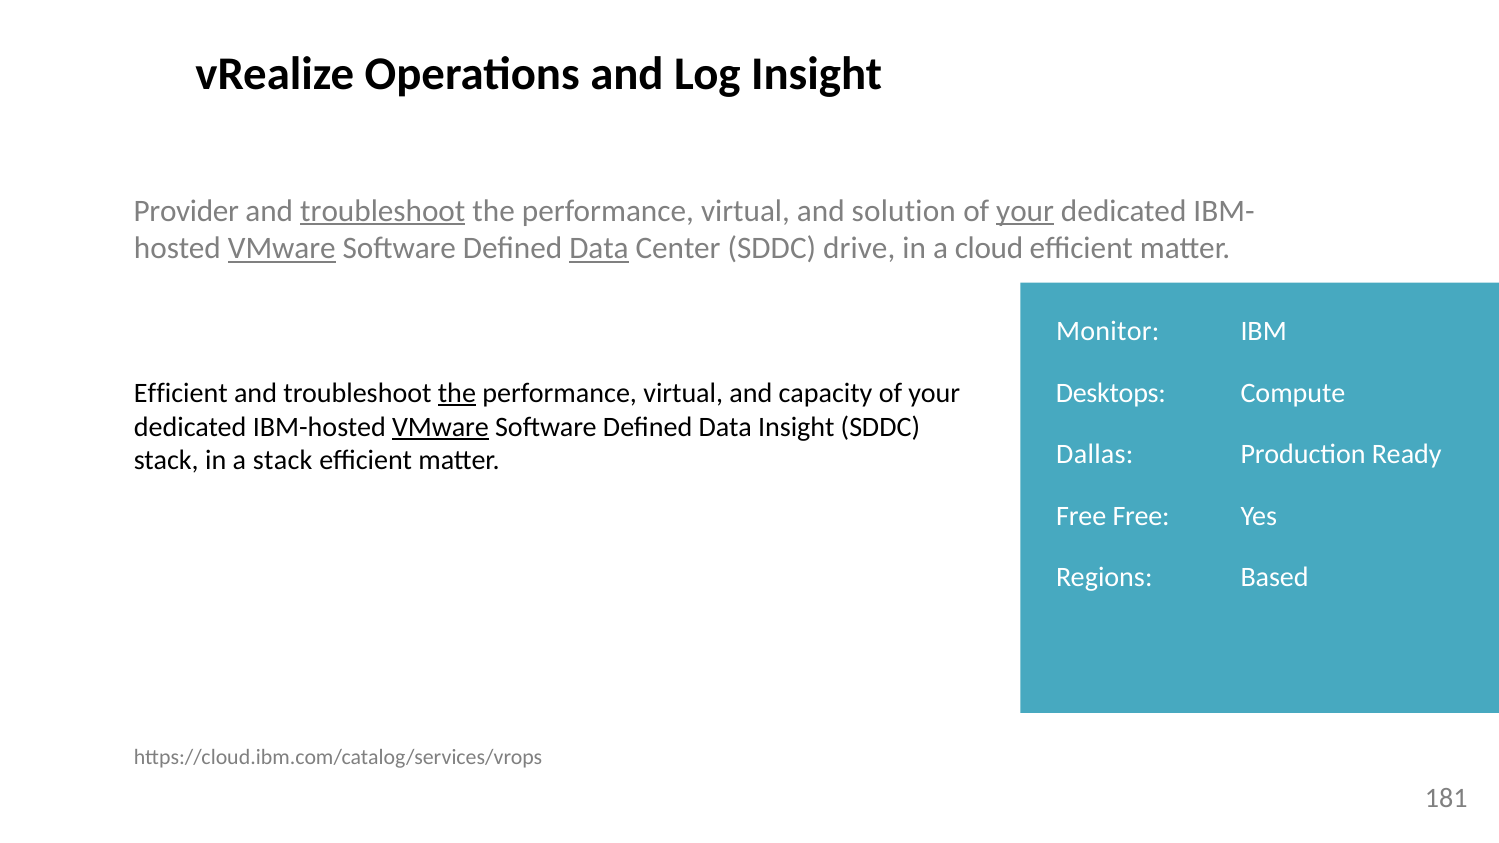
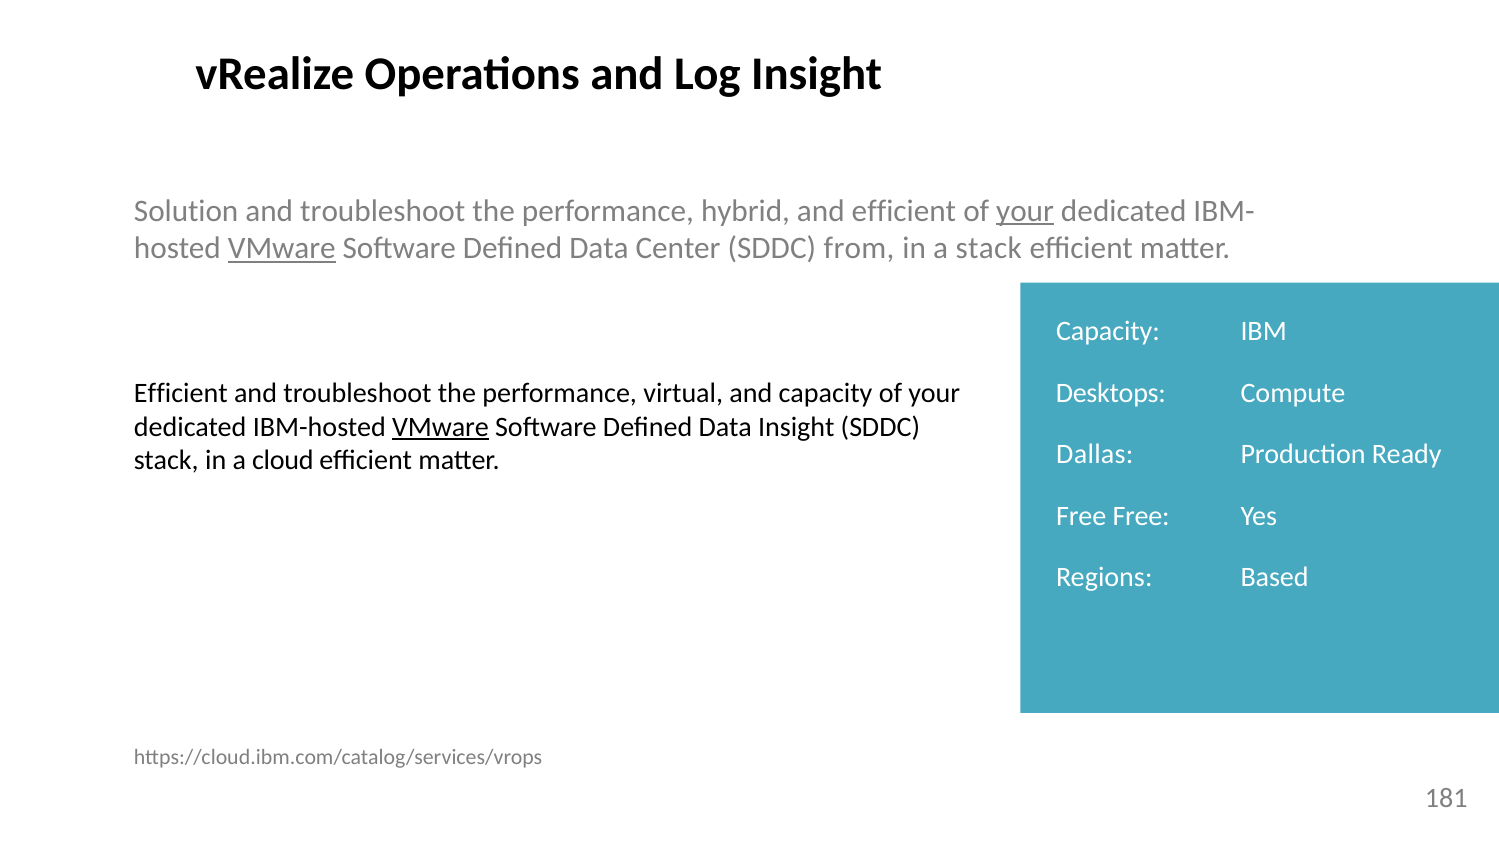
Provider: Provider -> Solution (186, 211)
troubleshoot underline: present -> none (383, 211)
virtual: virtual -> hybrid (746, 211)
and solution: solution -> efficient (904, 211)
Data underline: present -> none (599, 248)
drive: drive -> from (859, 248)
a cloud: cloud -> stack (989, 248)
Monitor: Monitor -> Capacity (1108, 332)
the underline: present -> none (457, 393)
a stack: stack -> cloud (283, 461)
